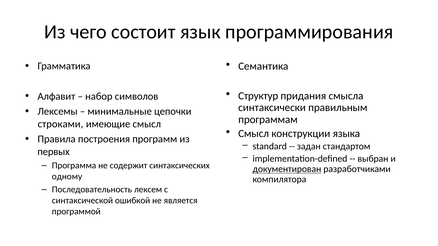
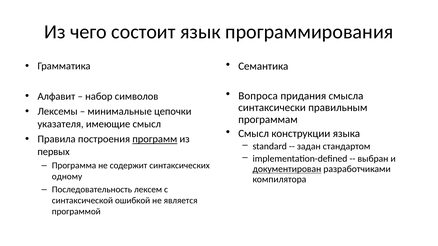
Структур: Структур -> Вопроса (258, 96)
строками: строками -> указателя (61, 124)
программ underline: none -> present (155, 139)
